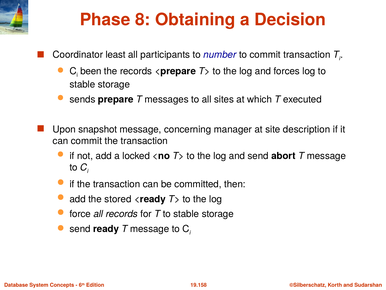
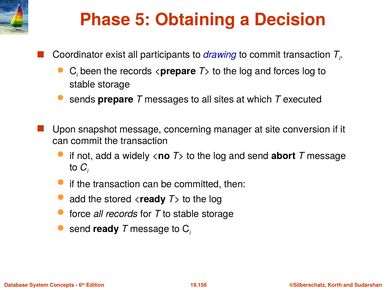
8: 8 -> 5 (143, 20)
least: least -> exist (116, 55)
number: number -> drawing (220, 55)
description: description -> conversion (307, 129)
locked: locked -> widely (136, 156)
